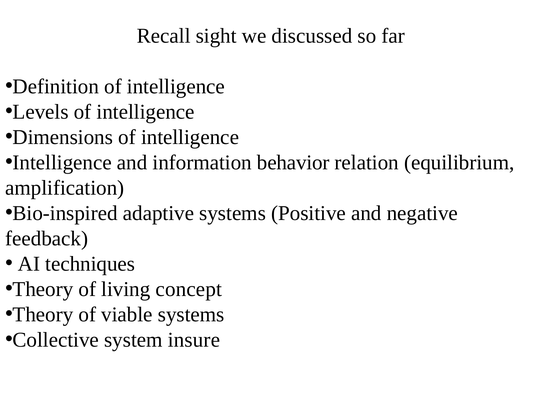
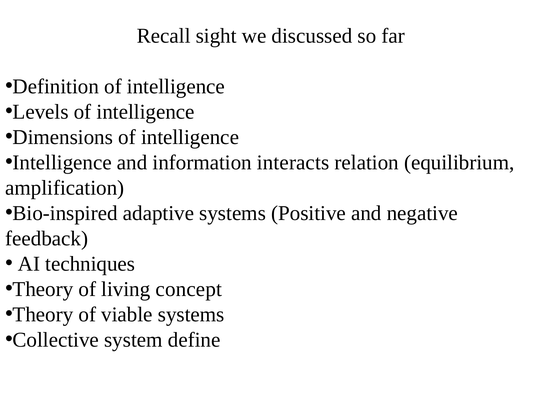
behavior: behavior -> interacts (293, 162)
insure: insure -> define (194, 339)
